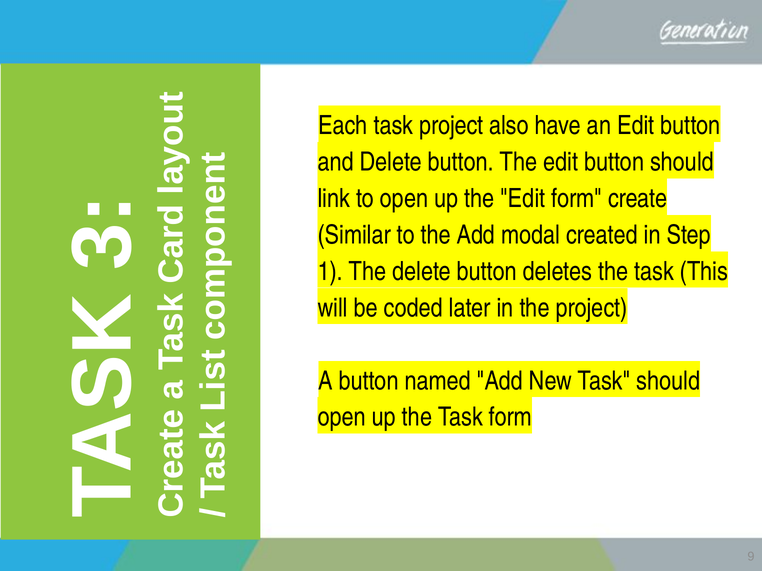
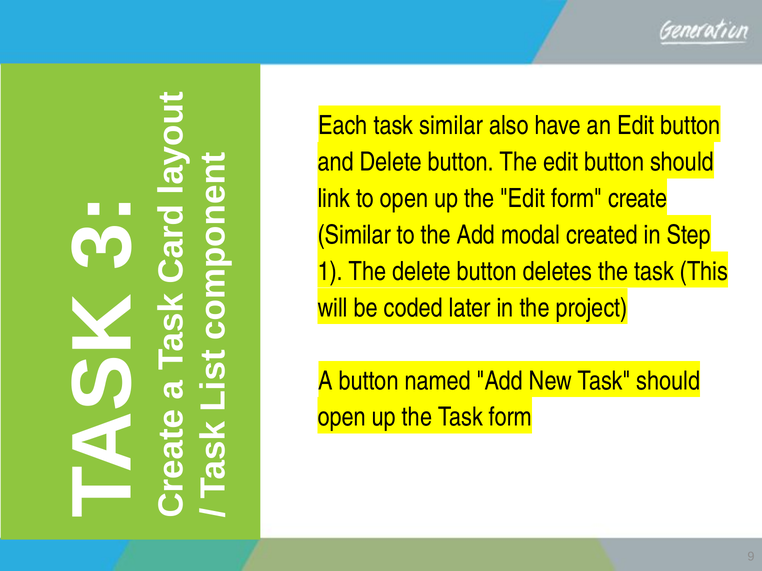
task project: project -> similar (451, 126)
